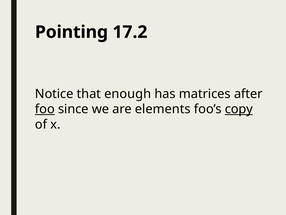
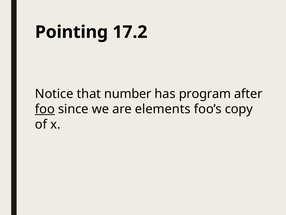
enough: enough -> number (128, 94)
matrices: matrices -> program (205, 94)
copy underline: present -> none (239, 109)
